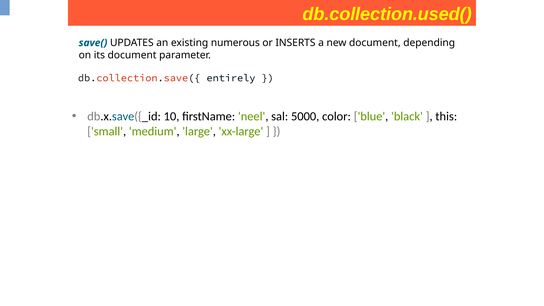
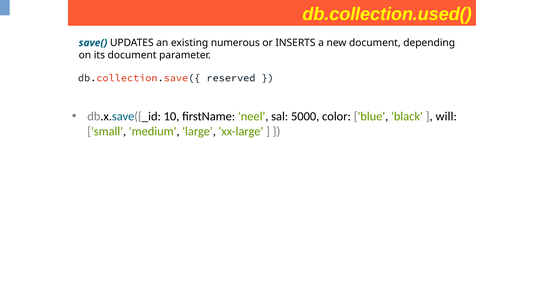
entirely: entirely -> reserved (231, 78)
this: this -> will (446, 117)
